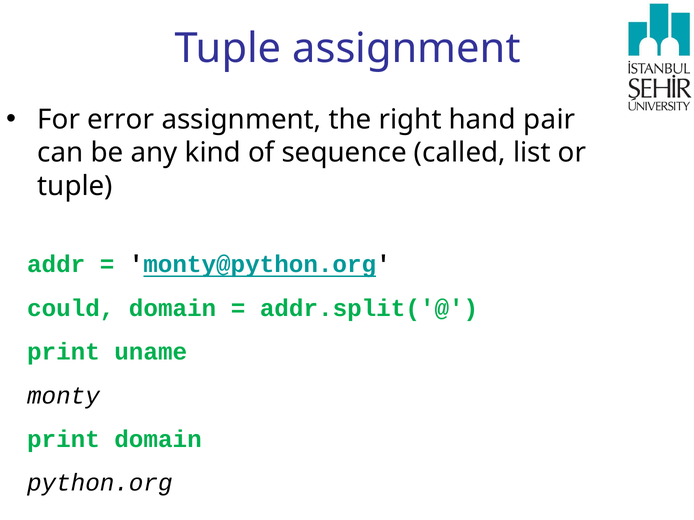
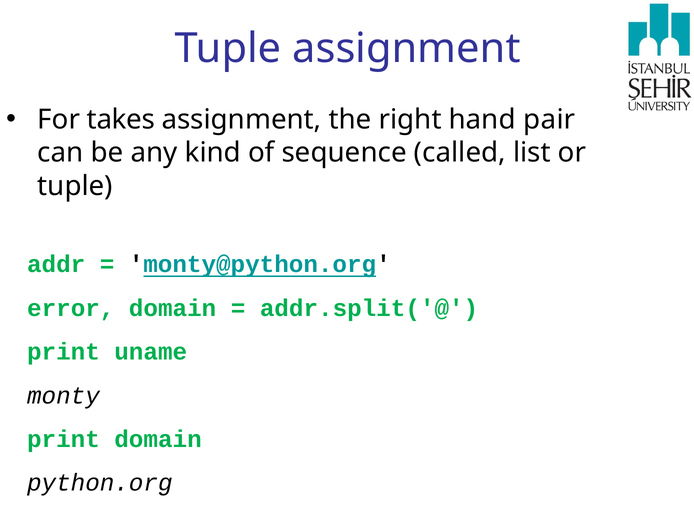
error: error -> takes (121, 120)
could: could -> error (71, 308)
